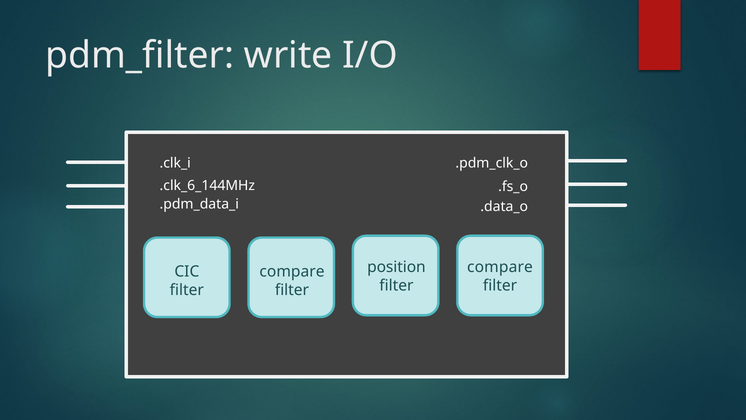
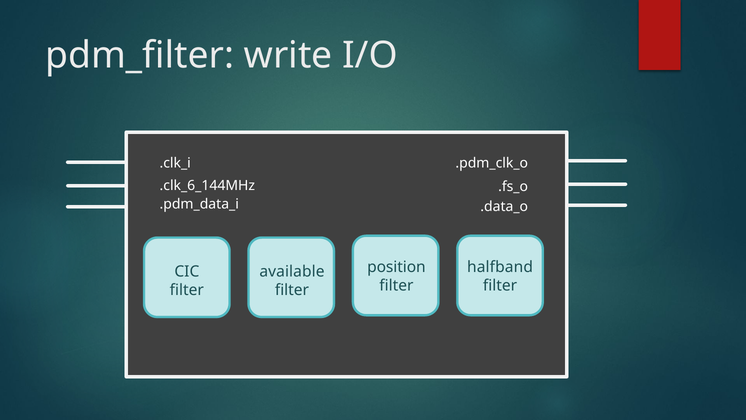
compare: compare -> halfband (500, 267)
compare: compare -> available (292, 271)
